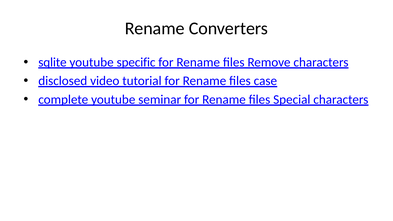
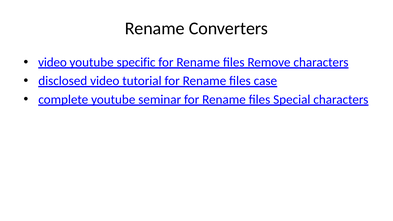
sqlite: sqlite -> video (52, 62)
